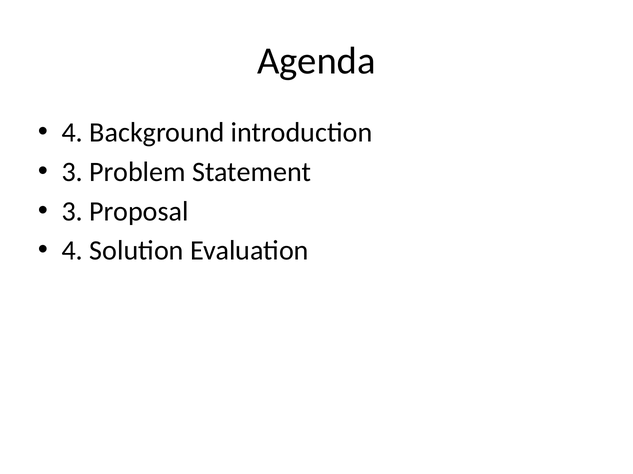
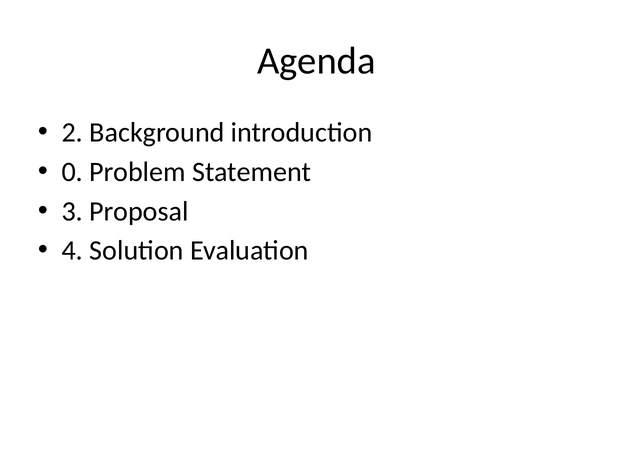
4: 4 -> 2 (72, 133)
3: 3 -> 0 (72, 172)
